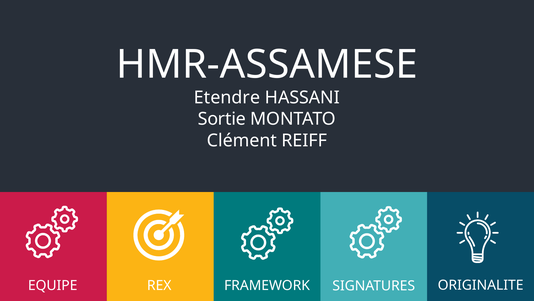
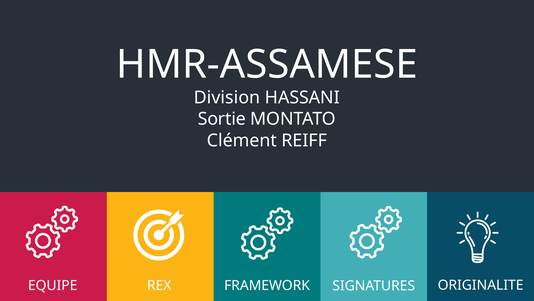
Etendre: Etendre -> Division (227, 97)
